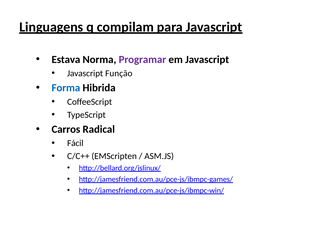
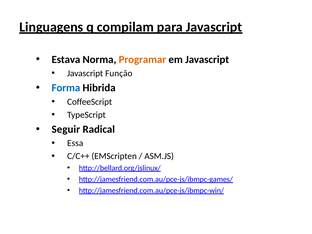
Programar colour: purple -> orange (142, 59)
Carros: Carros -> Seguir (66, 129)
Fácil: Fácil -> Essa (75, 143)
